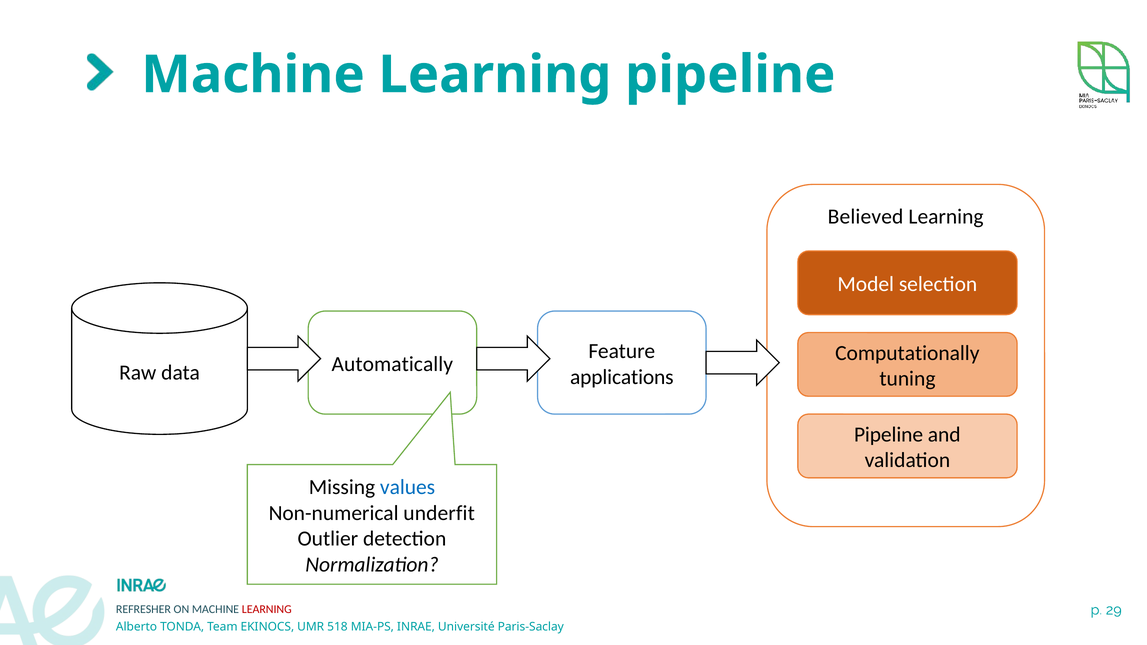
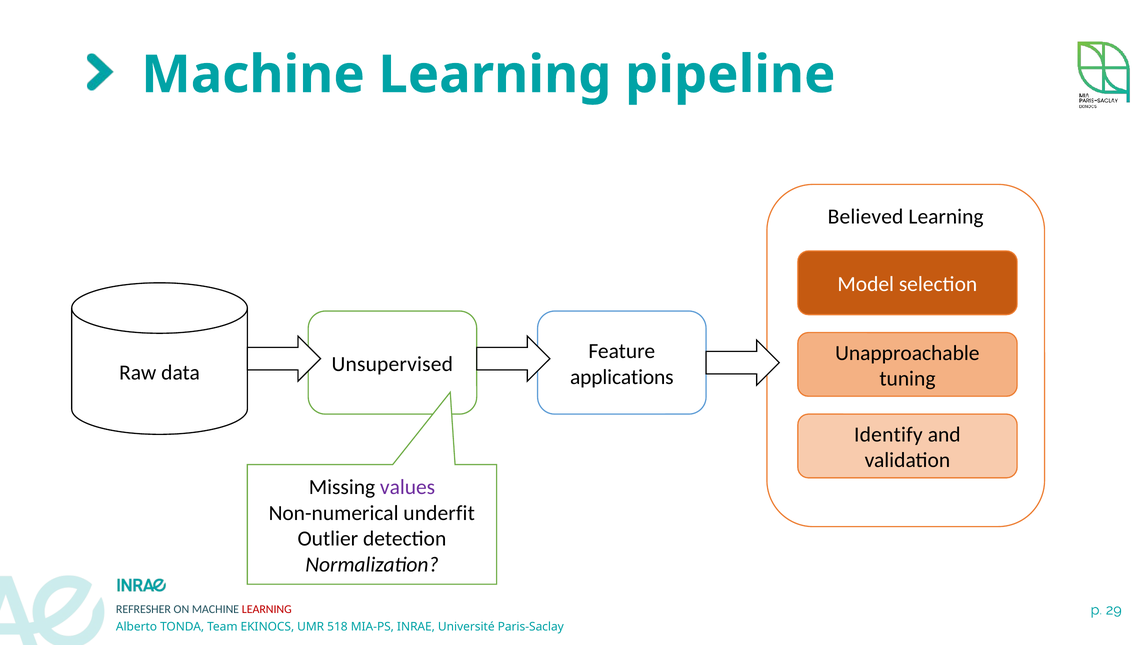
Computationally: Computationally -> Unapproachable (907, 353)
Automatically: Automatically -> Unsupervised (392, 364)
Pipeline: Pipeline -> Identify (888, 435)
values colour: blue -> purple (408, 487)
